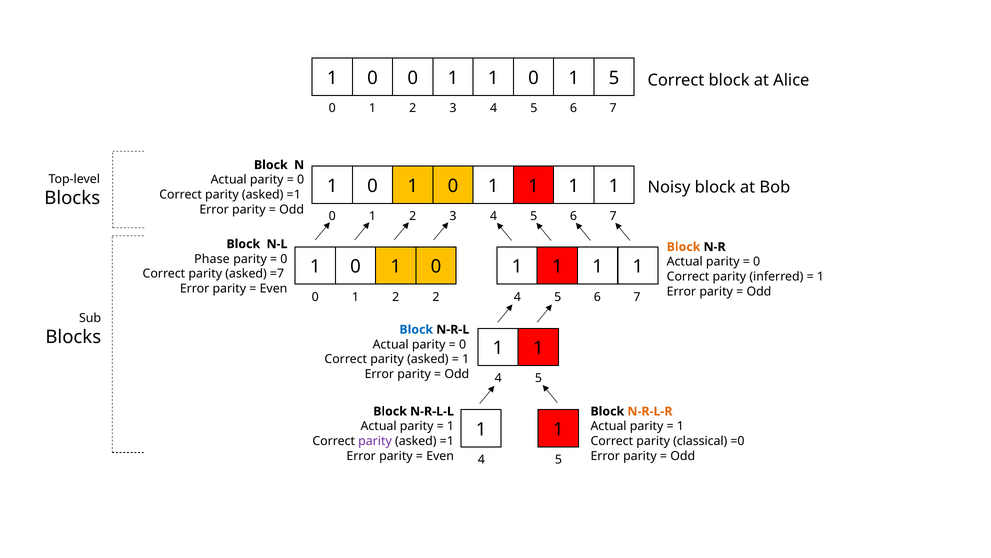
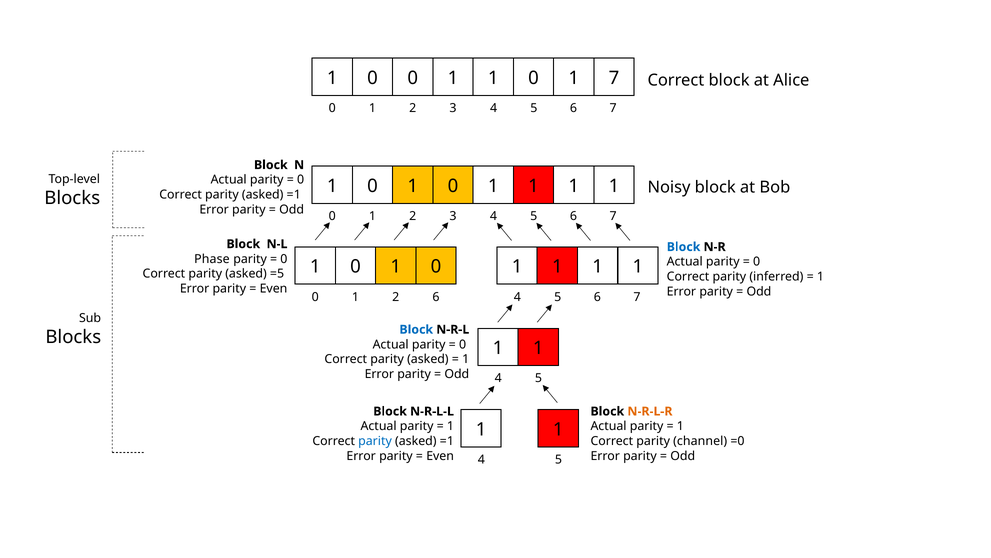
5: 5 -> 7 (614, 78)
Block colour: orange -> blue (684, 247)
=7: =7 -> =5 (277, 274)
2 2: 2 -> 6 (436, 297)
parity colour: purple -> blue (375, 441)
classical: classical -> channel (700, 441)
